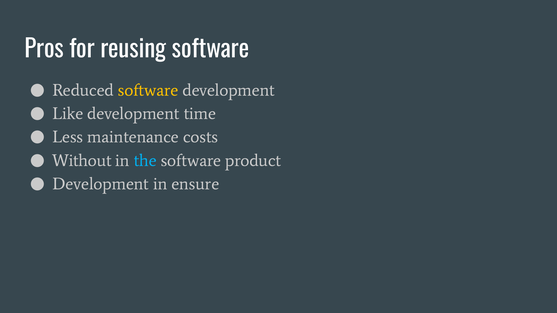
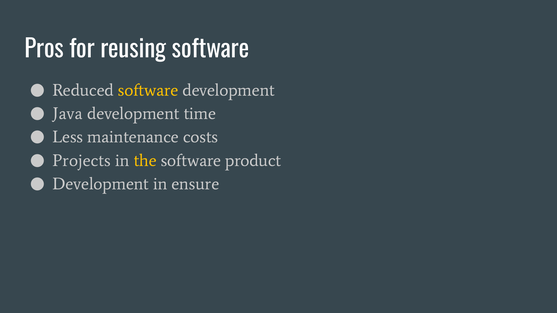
Like: Like -> Java (68, 114)
Without: Without -> Projects (82, 161)
the colour: light blue -> yellow (145, 161)
